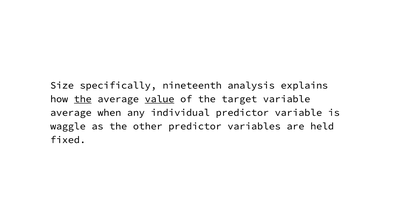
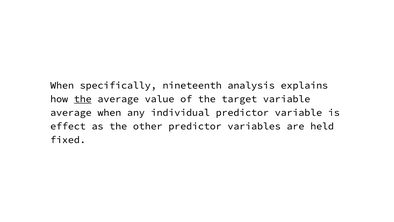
Size: Size -> When (62, 85)
value underline: present -> none (160, 99)
waggle: waggle -> effect (68, 126)
